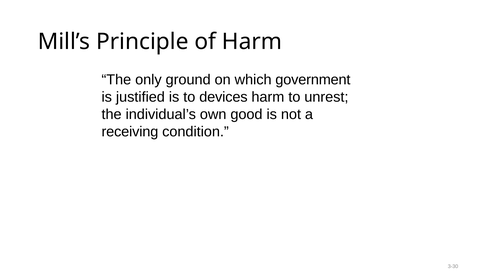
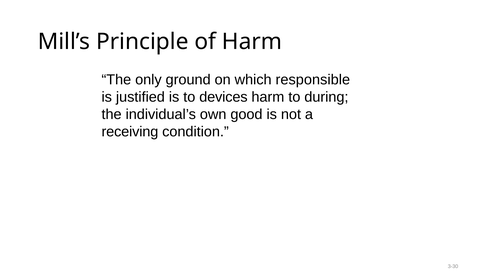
government: government -> responsible (313, 80)
unrest: unrest -> during (326, 97)
